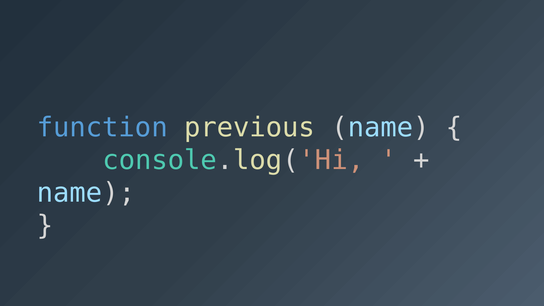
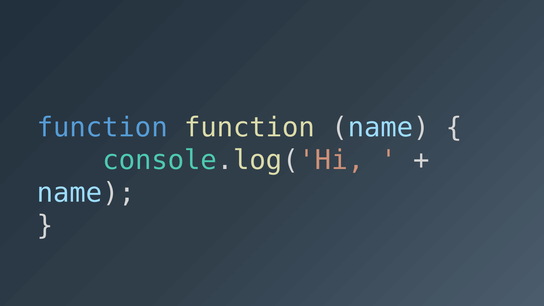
function previous: previous -> function (250, 128)
